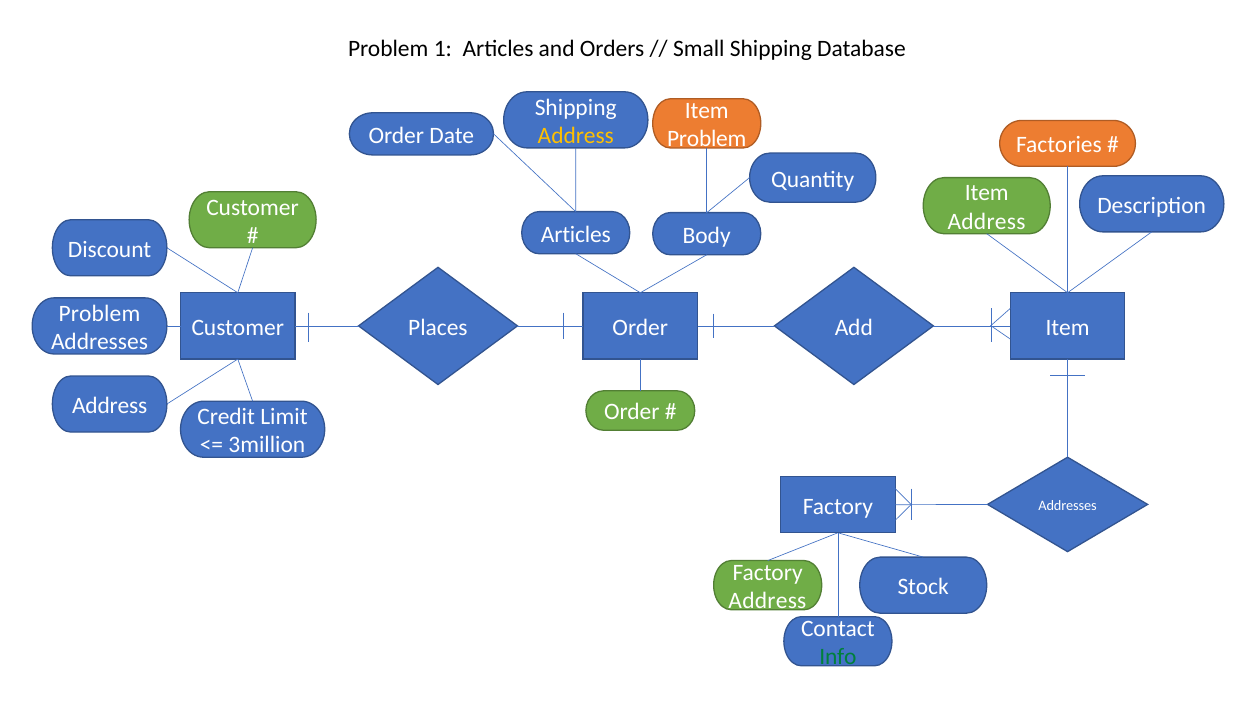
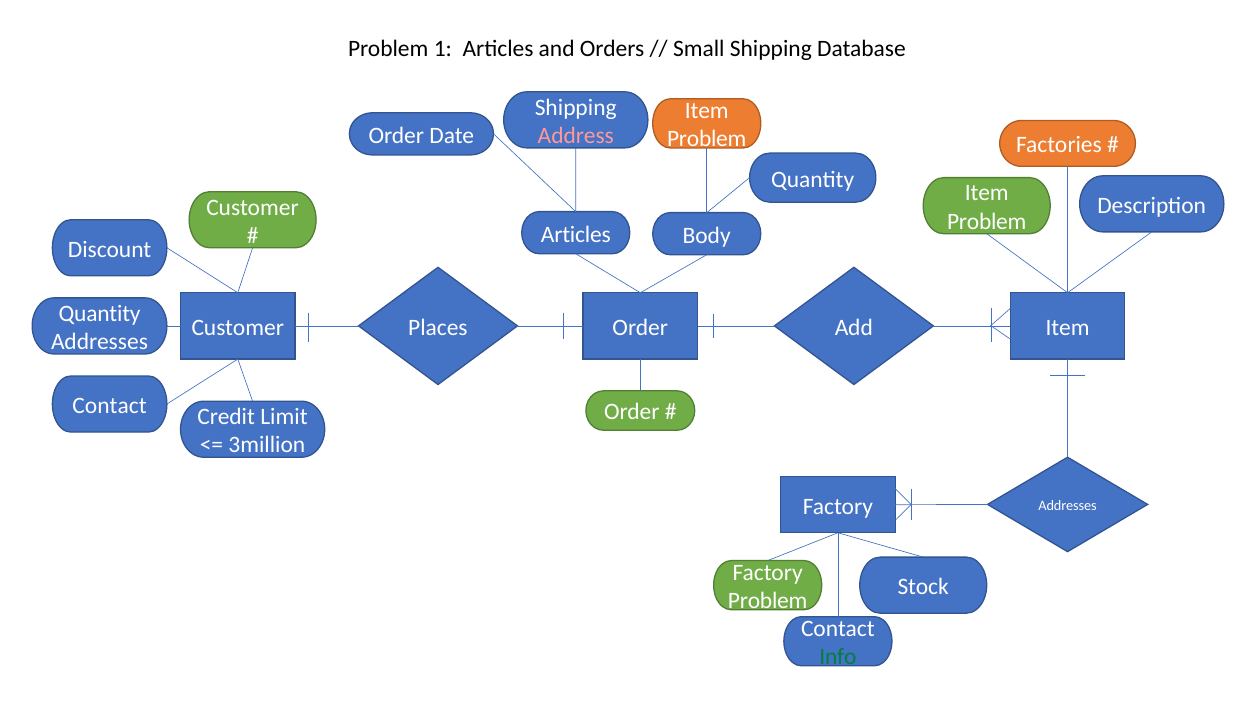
Address colour: yellow -> pink (576, 136)
Address: Address -> Problem (987, 221)
Problem: Problem -> Quantity (100, 313)
Address: Address -> Contact (110, 406)
Address: Address -> Problem (768, 601)
